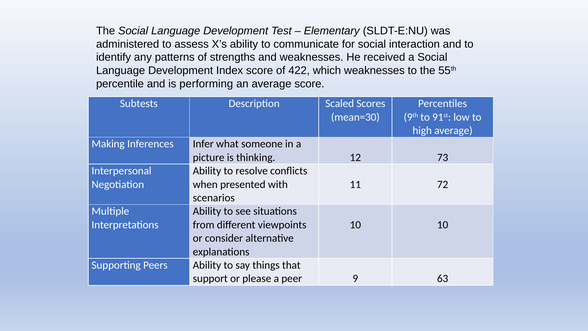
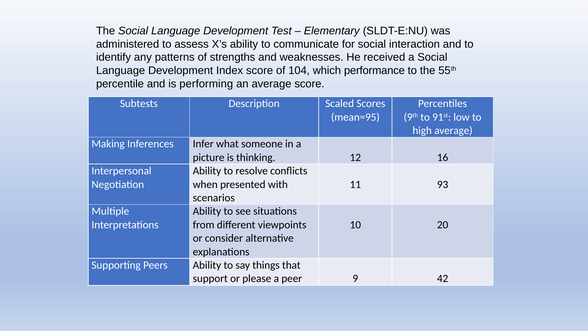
422: 422 -> 104 (299, 70)
which weaknesses: weaknesses -> performance (374, 70)
mean=30: mean=30 -> mean=95 (355, 117)
73: 73 -> 16 (443, 157)
72: 72 -> 93 (443, 184)
10 10: 10 -> 20 (443, 225)
63: 63 -> 42 (443, 278)
